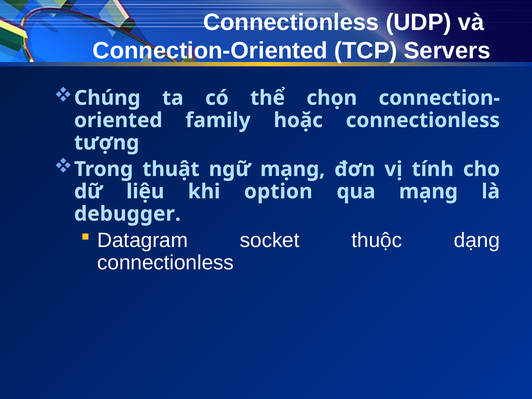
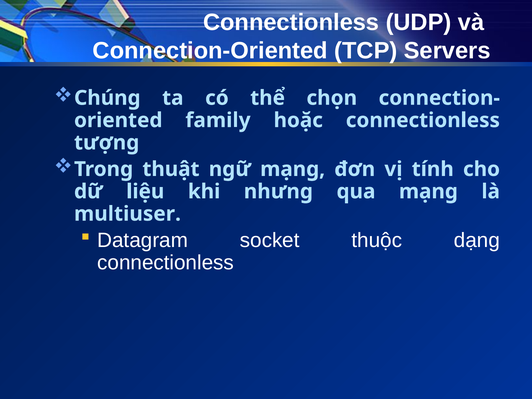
option: option -> nhưng (278, 191)
debugger: debugger -> multiuser (127, 214)
